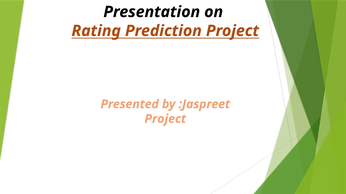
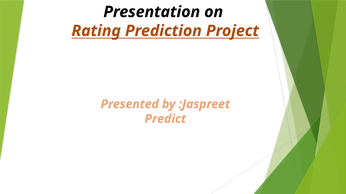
Project: Project -> Predict (165, 119)
